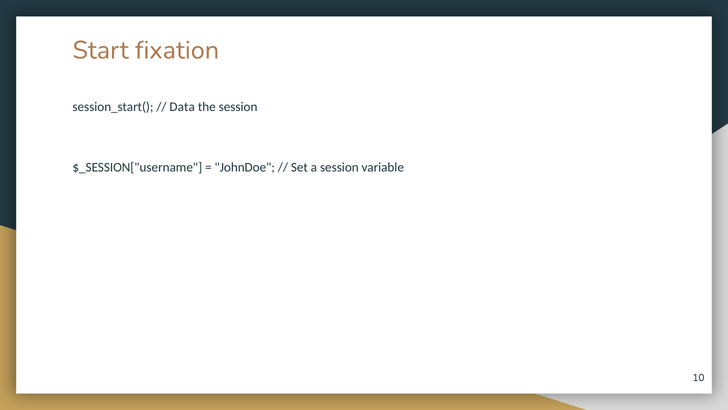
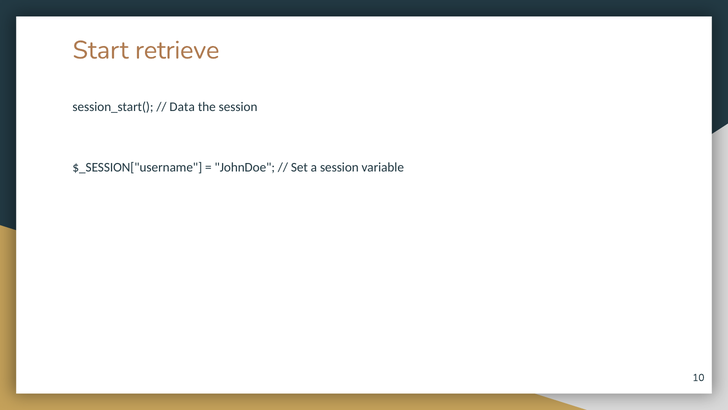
fixation: fixation -> retrieve (177, 50)
